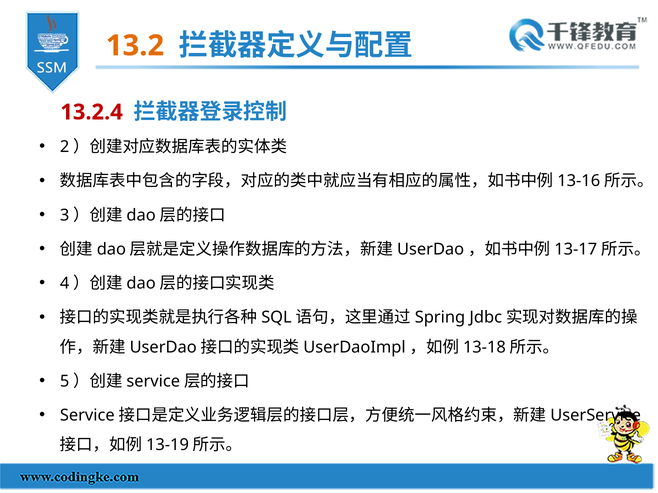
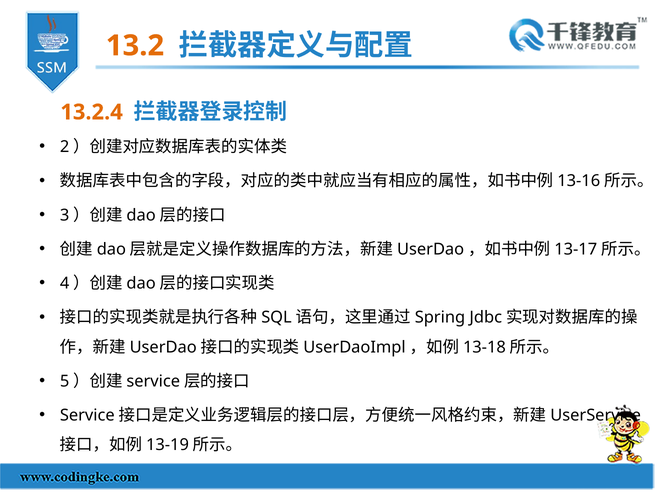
13.2.4 colour: red -> orange (92, 112)
